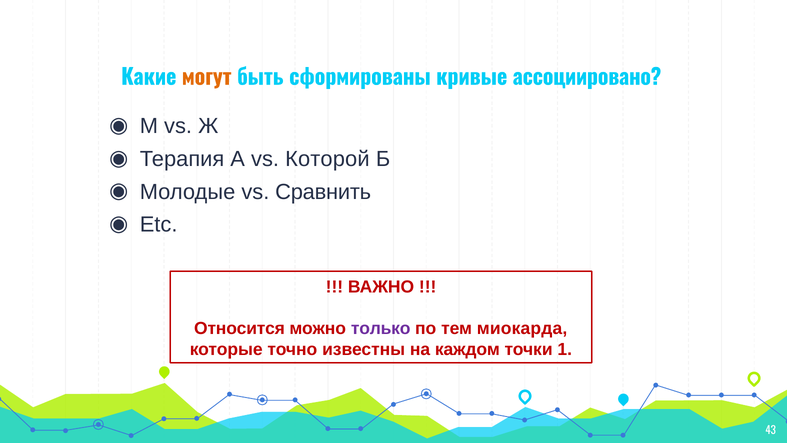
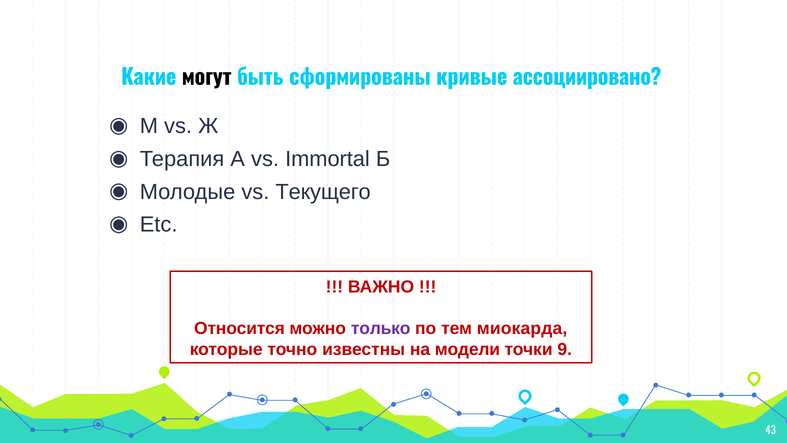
могут colour: orange -> black (207, 78)
Которой: Которой -> Immortal (327, 159)
Сравнить: Сравнить -> Текущего (323, 192)
каждом: каждом -> модели (467, 349)
1: 1 -> 9 (565, 349)
